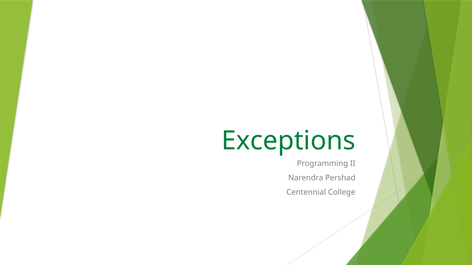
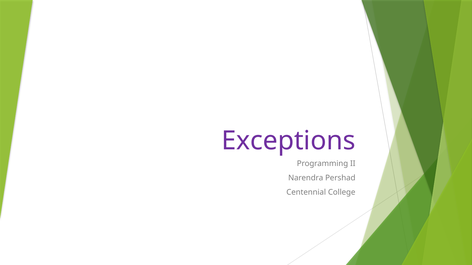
Exceptions colour: green -> purple (289, 141)
